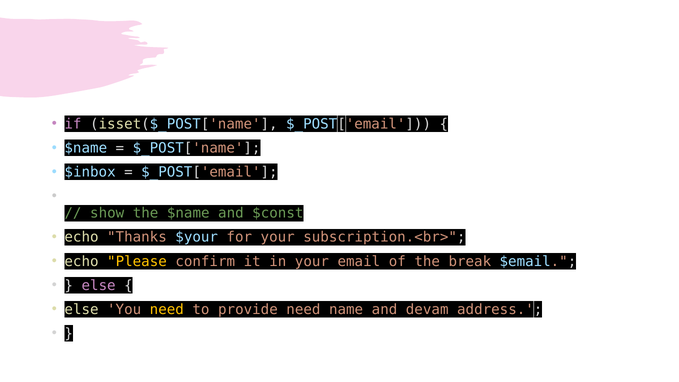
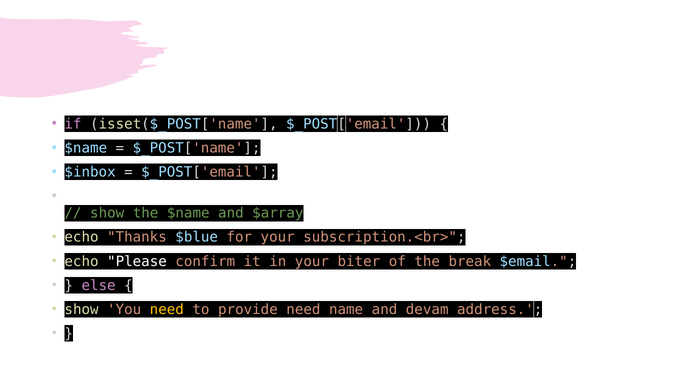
$const: $const -> $array (278, 213)
$your: $your -> $blue (197, 237)
Please colour: yellow -> white (137, 261)
email: email -> biter (359, 261)
else: else -> show (82, 309)
